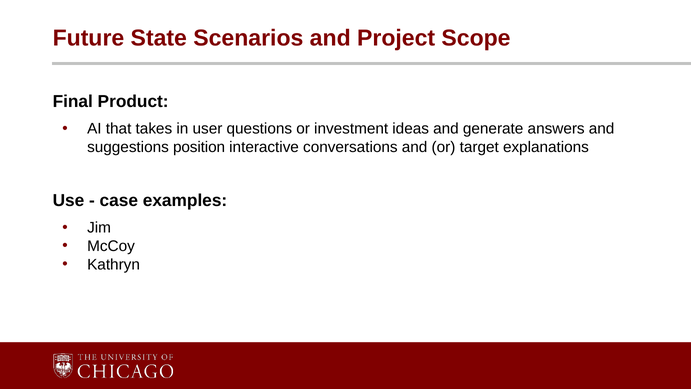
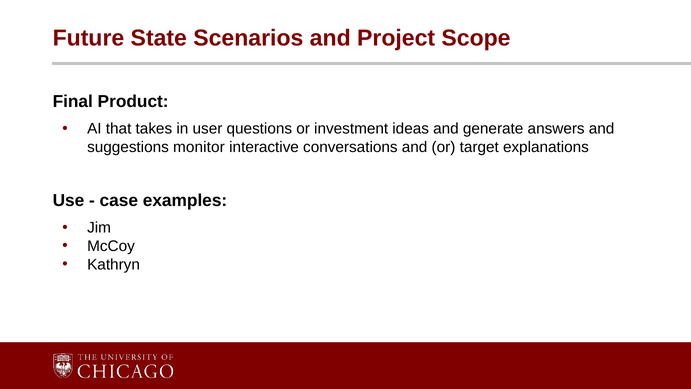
position: position -> monitor (199, 147)
